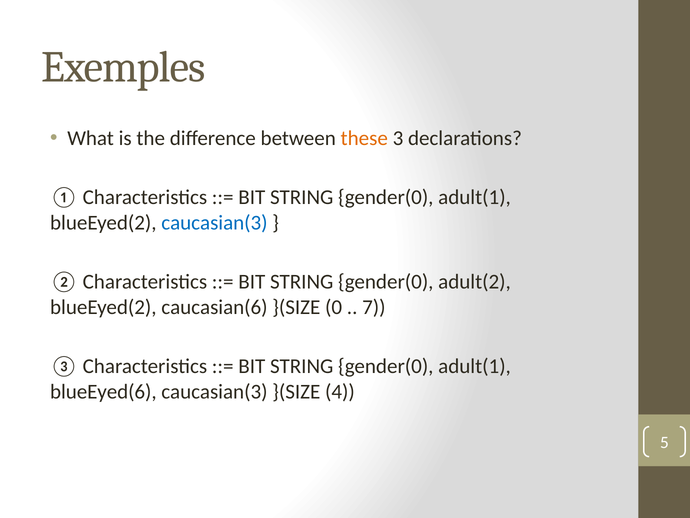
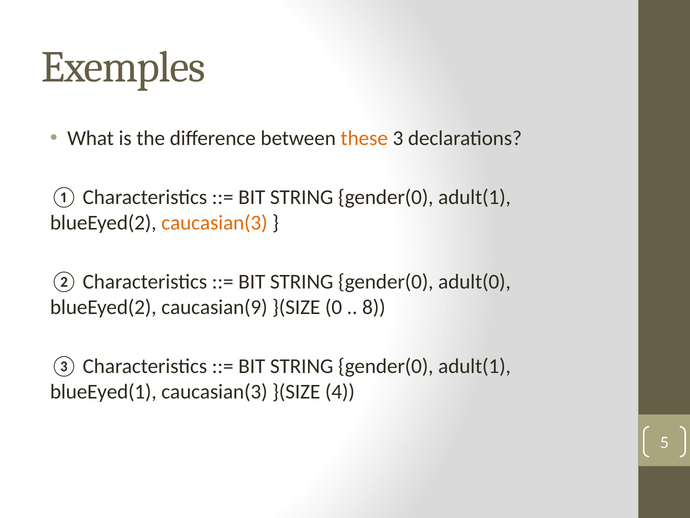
caucasian(3 colour: blue -> orange (214, 223)
adult(2: adult(2 -> adult(0 (475, 282)
caucasian(6: caucasian(6 -> caucasian(9 (214, 307)
7: 7 -> 8 (374, 307)
blueEyed(6: blueEyed(6 -> blueEyed(1 (103, 391)
